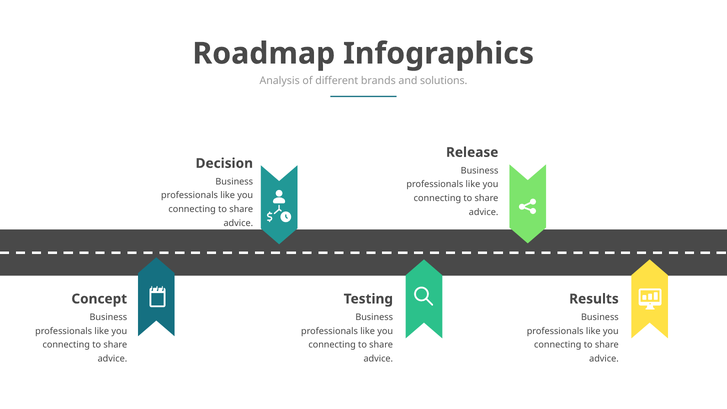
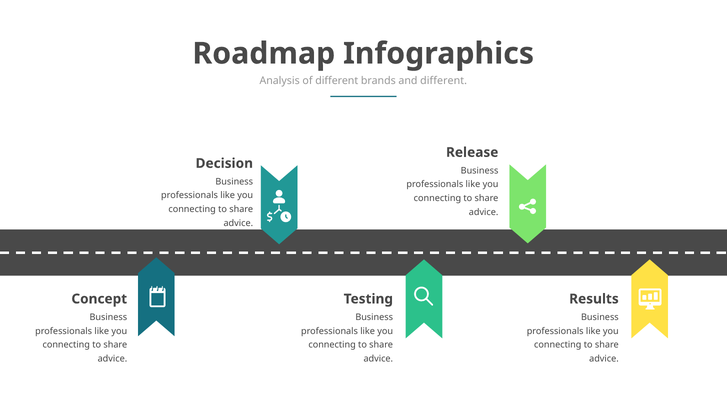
and solutions: solutions -> different (444, 81)
